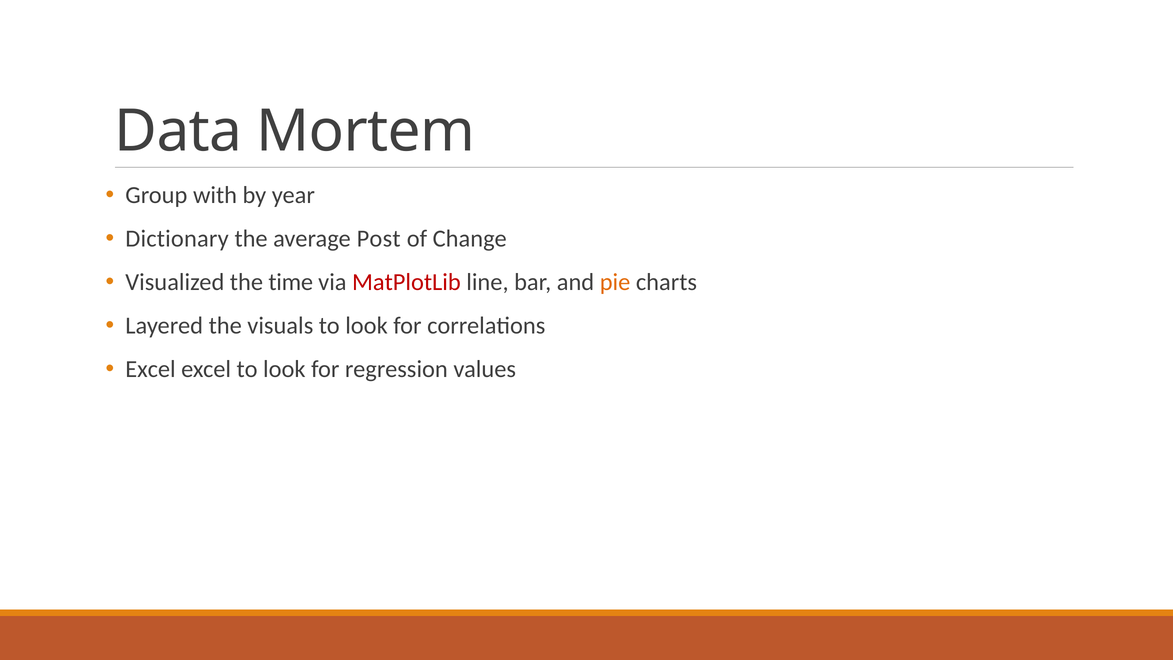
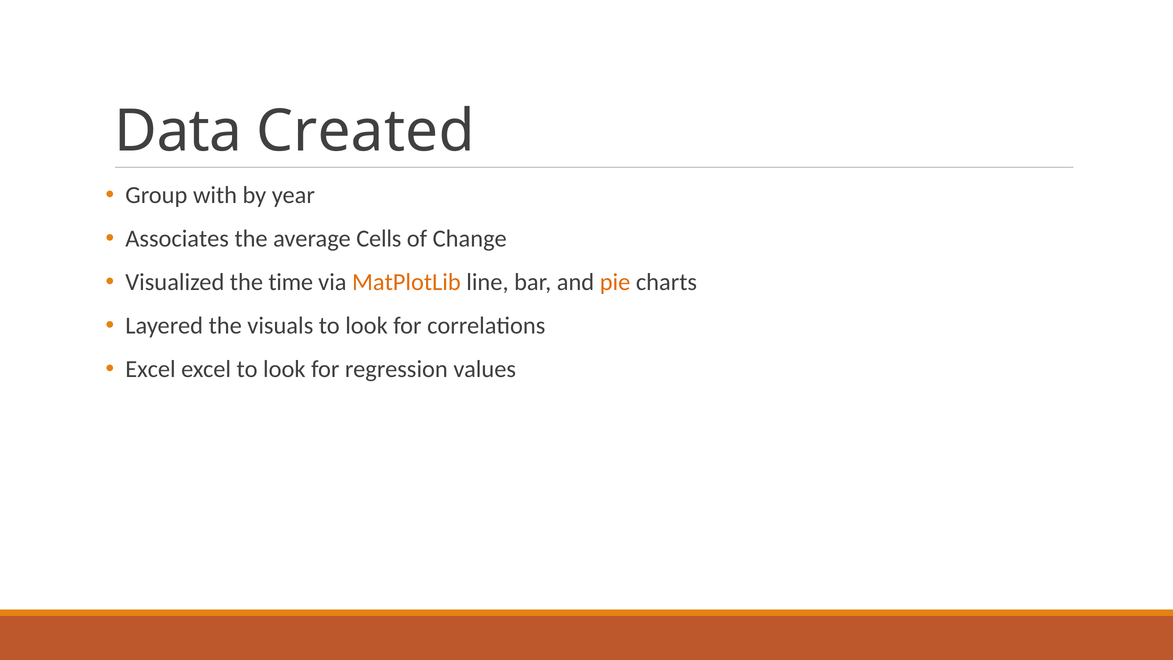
Mortem: Mortem -> Created (365, 131)
Dictionary: Dictionary -> Associates (177, 239)
Post: Post -> Cells (379, 239)
MatPlotLib colour: red -> orange (406, 282)
